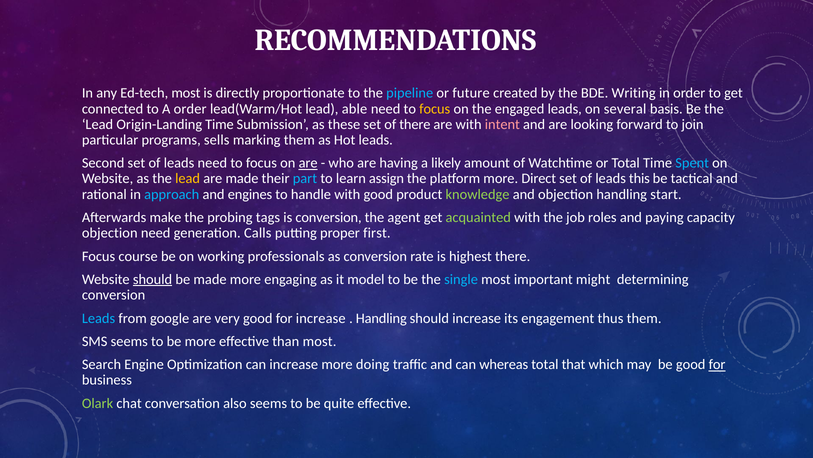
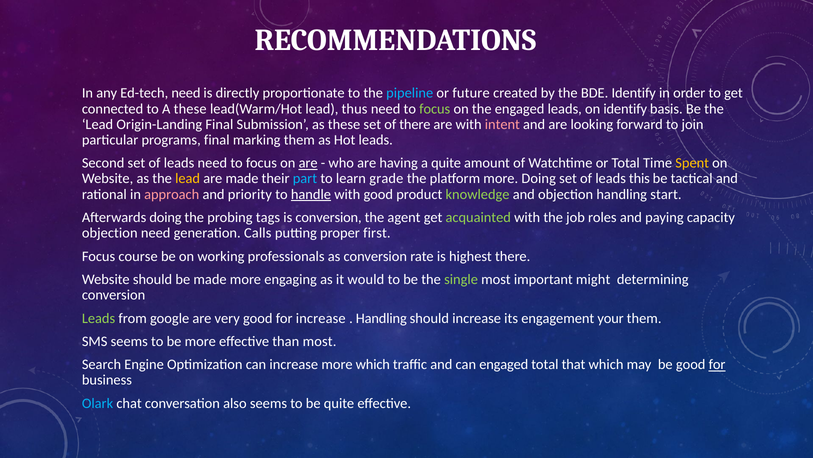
Ed-tech most: most -> need (186, 93)
BDE Writing: Writing -> Identify (634, 93)
A order: order -> these (190, 109)
able: able -> thus (355, 109)
focus colour: yellow -> light green (435, 109)
on several: several -> identify (625, 109)
Origin-Landing Time: Time -> Final (219, 124)
programs sells: sells -> final (217, 140)
a likely: likely -> quite (446, 163)
Spent colour: light blue -> yellow (692, 163)
assign: assign -> grade (386, 178)
more Direct: Direct -> Doing (539, 178)
approach colour: light blue -> pink (172, 194)
engines: engines -> priority (250, 194)
handle underline: none -> present (311, 194)
Afterwards make: make -> doing (165, 217)
should underline: present -> none (153, 279)
model: model -> would (366, 279)
single colour: light blue -> light green (461, 279)
Leads colour: light blue -> light green (99, 318)
thus: thus -> your (611, 318)
more doing: doing -> which (373, 364)
can whereas: whereas -> engaged (504, 364)
Olark colour: light green -> light blue (98, 403)
